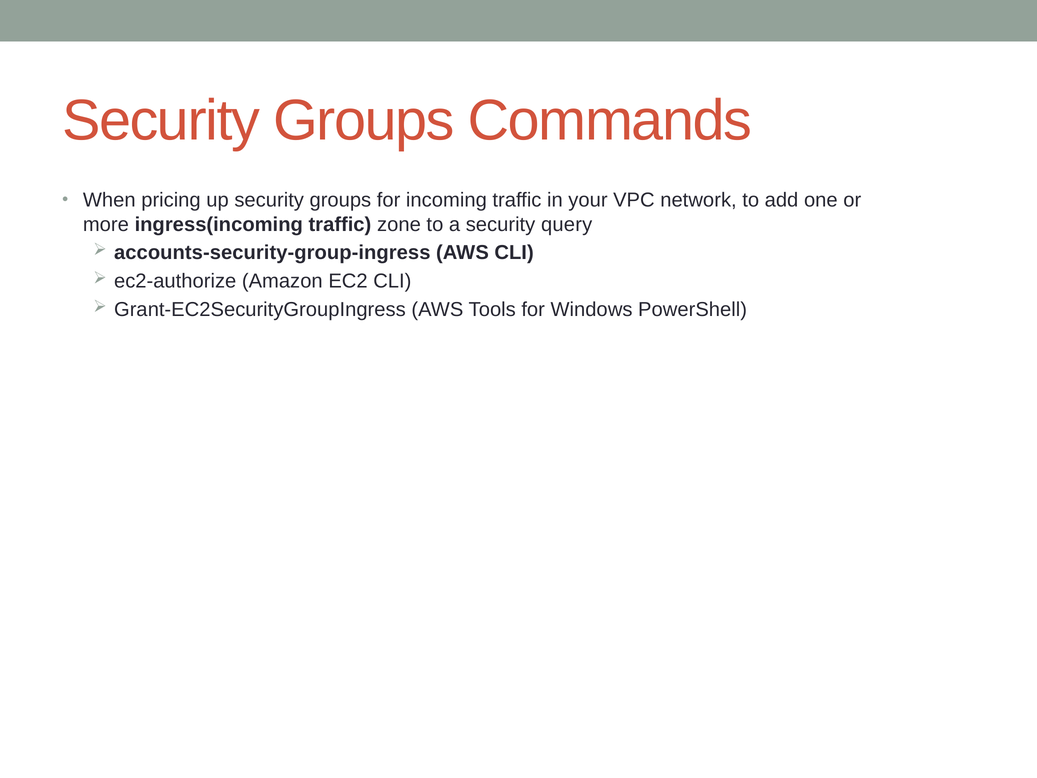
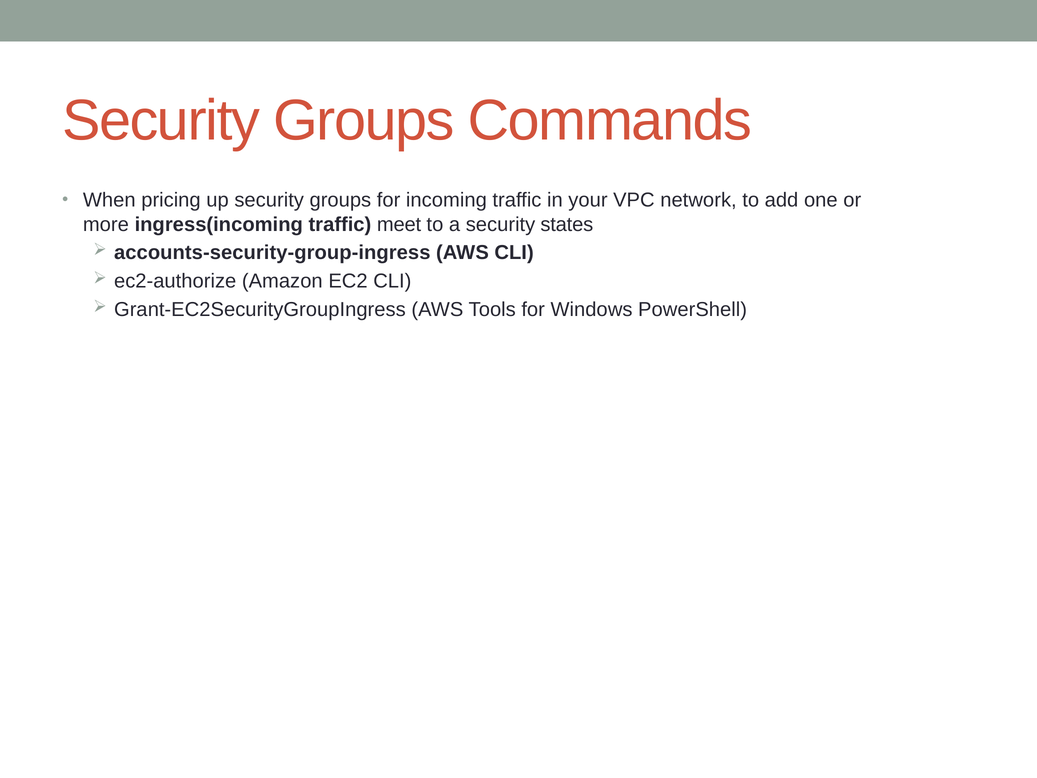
zone: zone -> meet (399, 224)
query: query -> states (567, 224)
